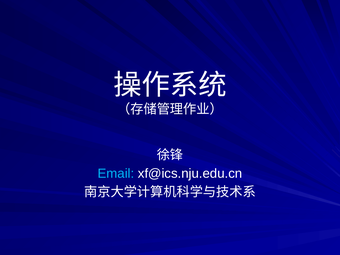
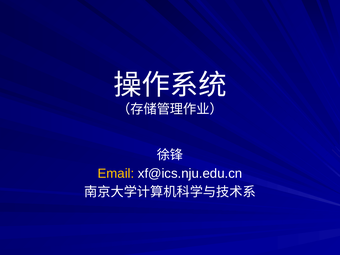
Email colour: light blue -> yellow (116, 174)
